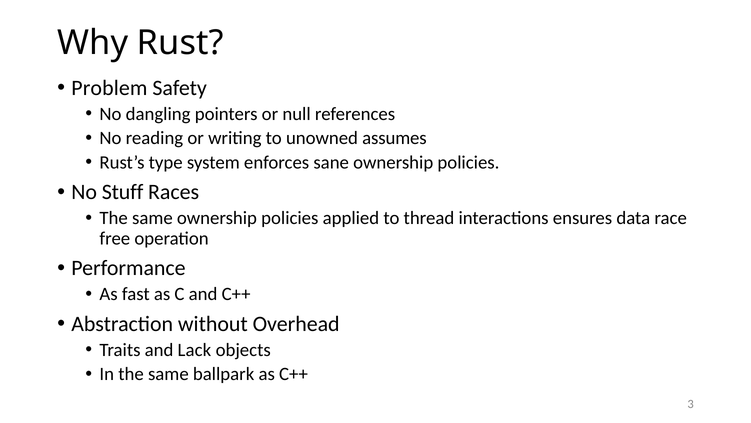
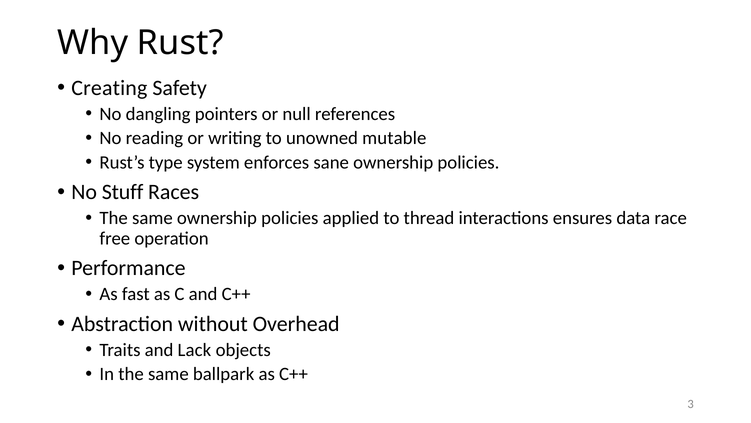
Problem: Problem -> Creating (109, 88)
assumes: assumes -> mutable (394, 138)
